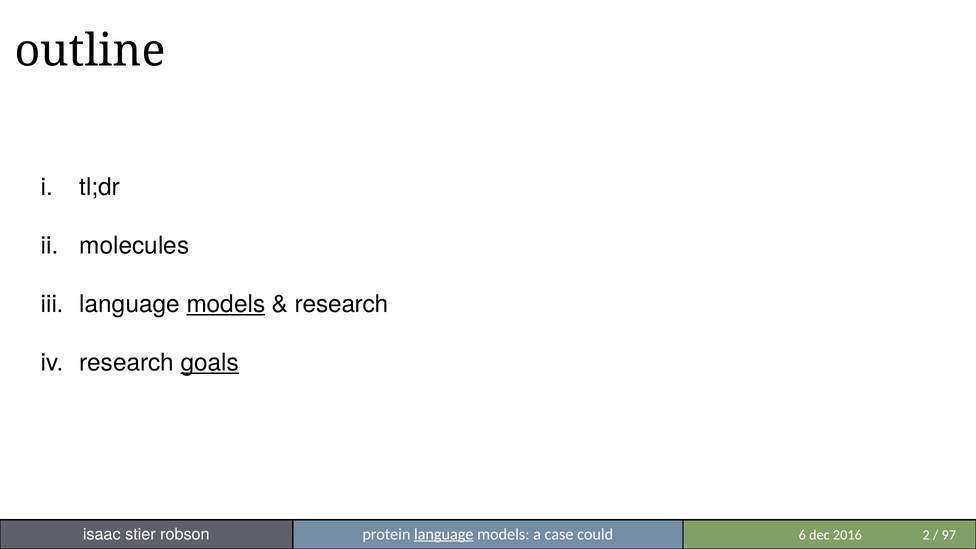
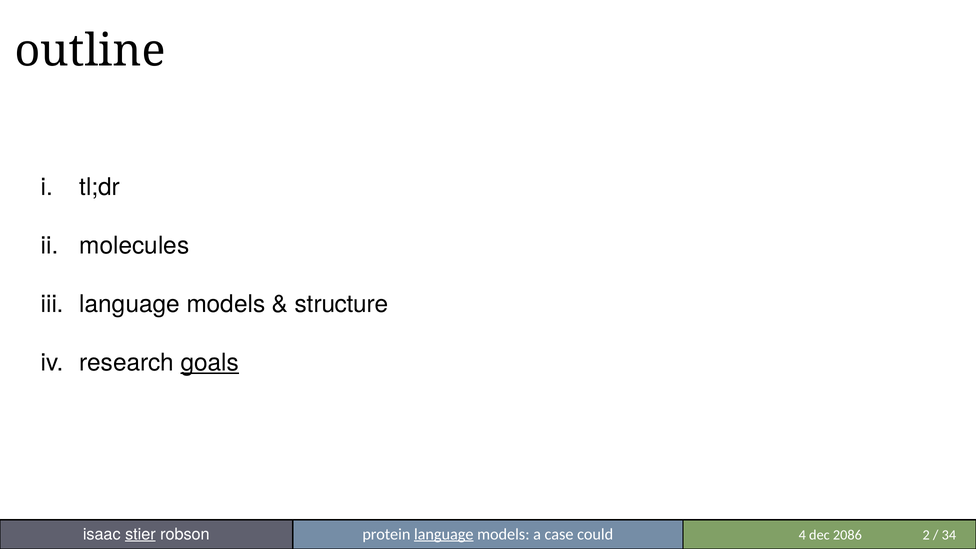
models underline: present -> none (226, 304)
research: research -> structure (342, 304)
stier underline: none -> present (140, 534)
6: 6 -> 4 (802, 535)
2016: 2016 -> 2086 (847, 535)
97: 97 -> 34 (949, 535)
